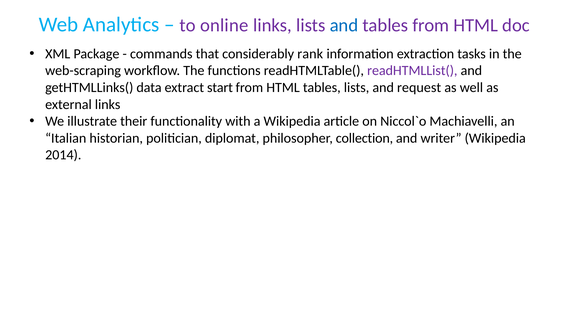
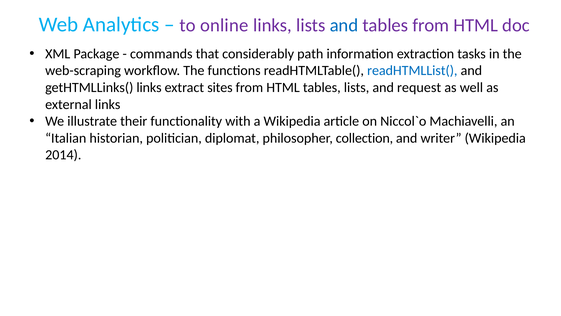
rank: rank -> path (310, 54)
readHTMLList( colour: purple -> blue (412, 71)
getHTMLLinks( data: data -> links (149, 87)
start: start -> sites (220, 87)
